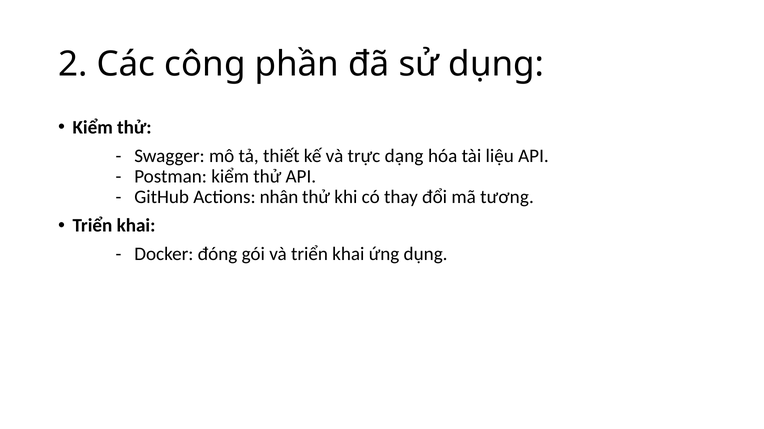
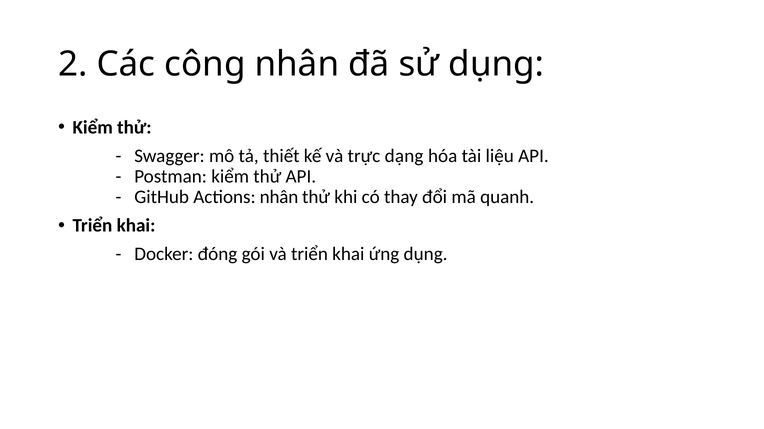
công phần: phần -> nhân (297, 64)
tương: tương -> quanh (507, 197)
